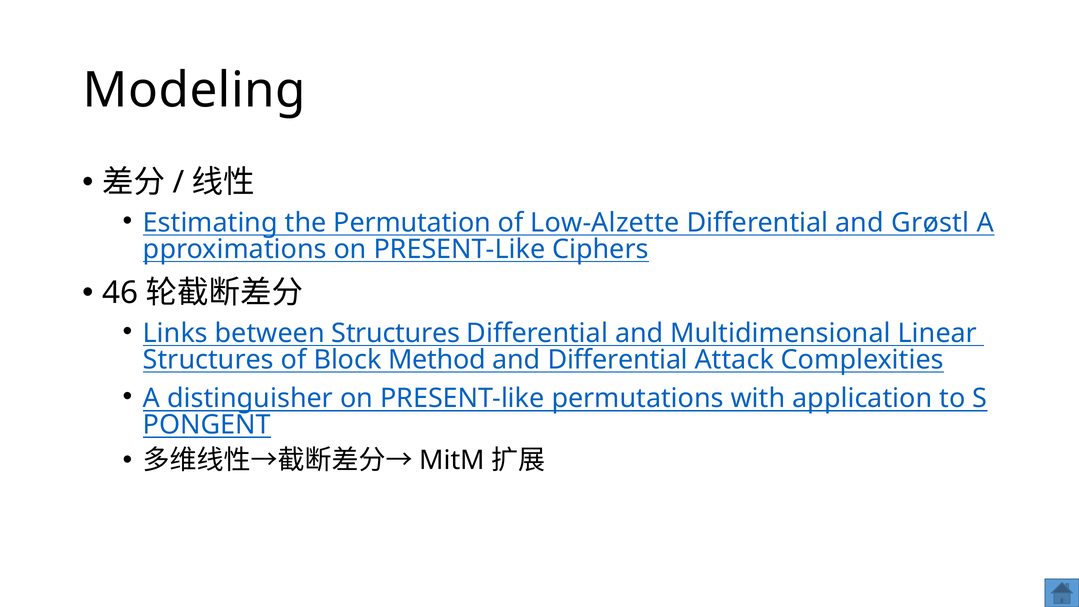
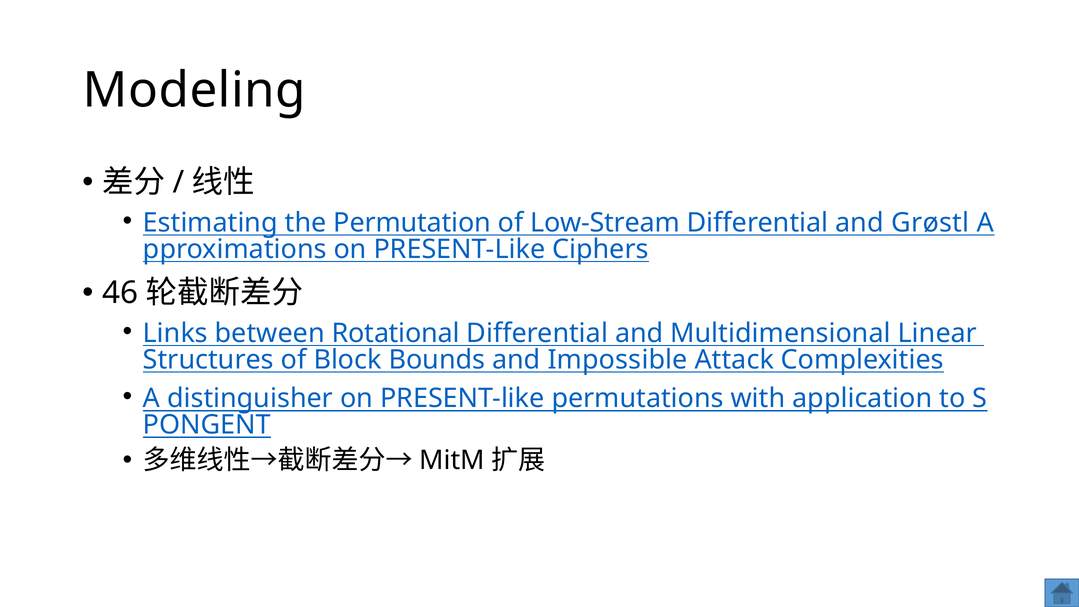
Low-Alzette: Low-Alzette -> Low-Stream (605, 223)
between Structures: Structures -> Rotational (396, 333)
Method: Method -> Bounds (437, 360)
and Differential: Differential -> Impossible (618, 360)
